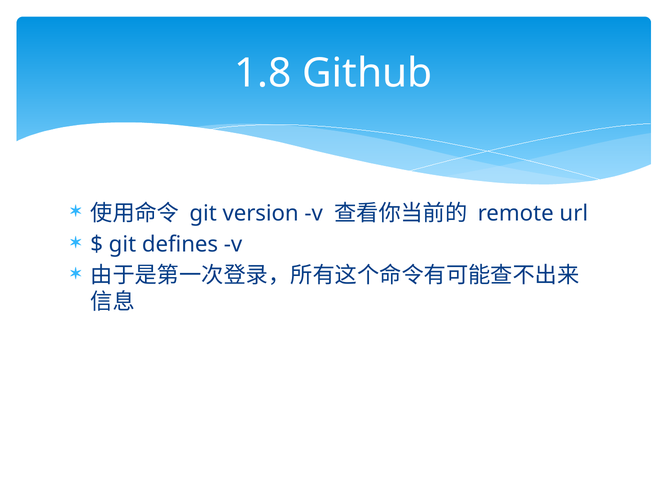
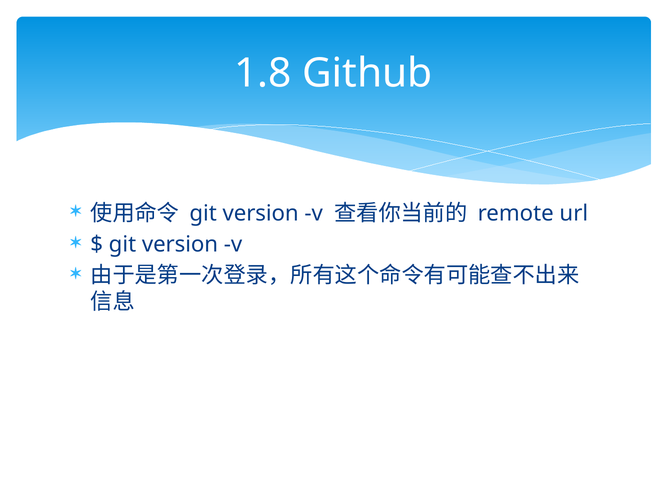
defines: defines -> version (180, 244)
